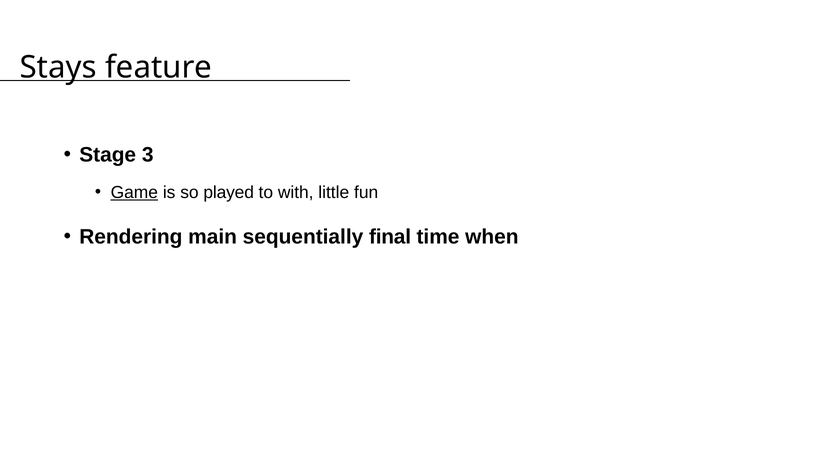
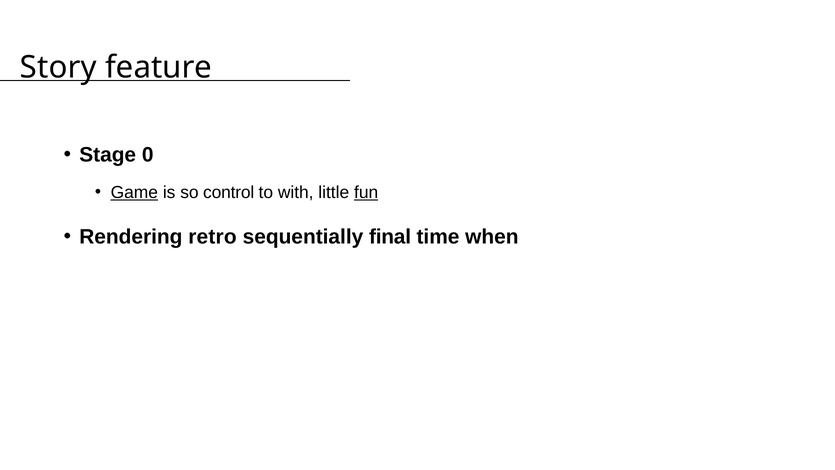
Stays: Stays -> Story (58, 67)
3: 3 -> 0 (148, 155)
played: played -> control (229, 192)
fun underline: none -> present (366, 192)
main: main -> retro (212, 237)
